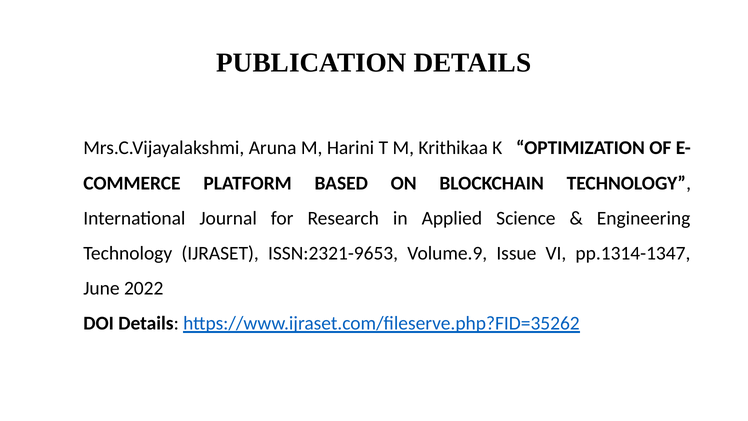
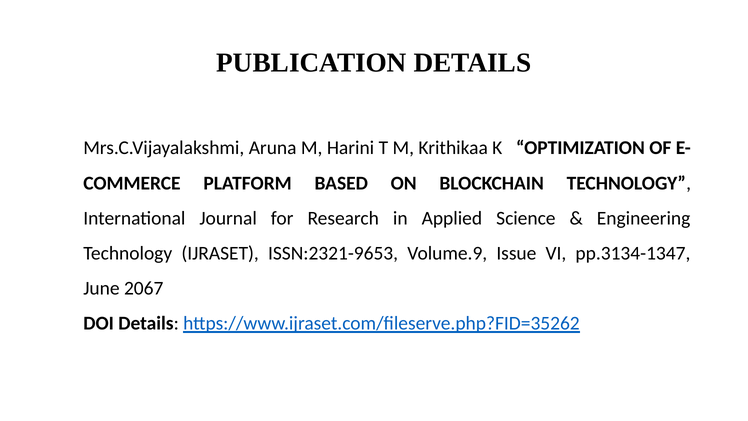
pp.1314-1347: pp.1314-1347 -> pp.3134-1347 (633, 253)
2022: 2022 -> 2067 (144, 288)
